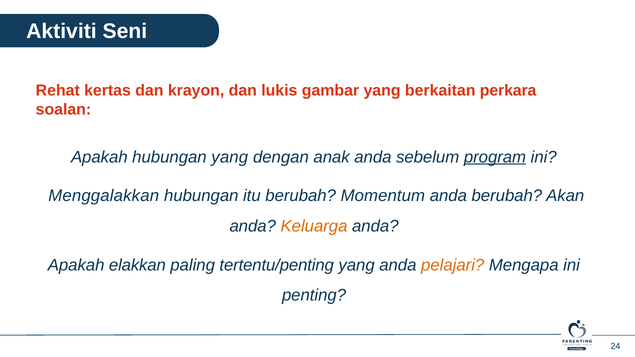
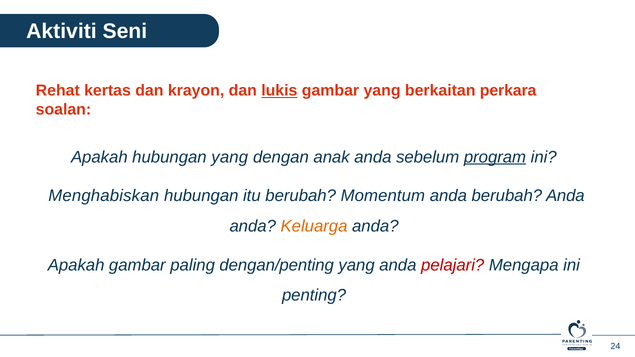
lukis underline: none -> present (279, 91)
Menggalakkan: Menggalakkan -> Menghabiskan (104, 196)
berubah Akan: Akan -> Anda (565, 196)
Apakah elakkan: elakkan -> gambar (137, 265)
tertentu/penting: tertentu/penting -> dengan/penting (277, 265)
pelajari colour: orange -> red (453, 265)
